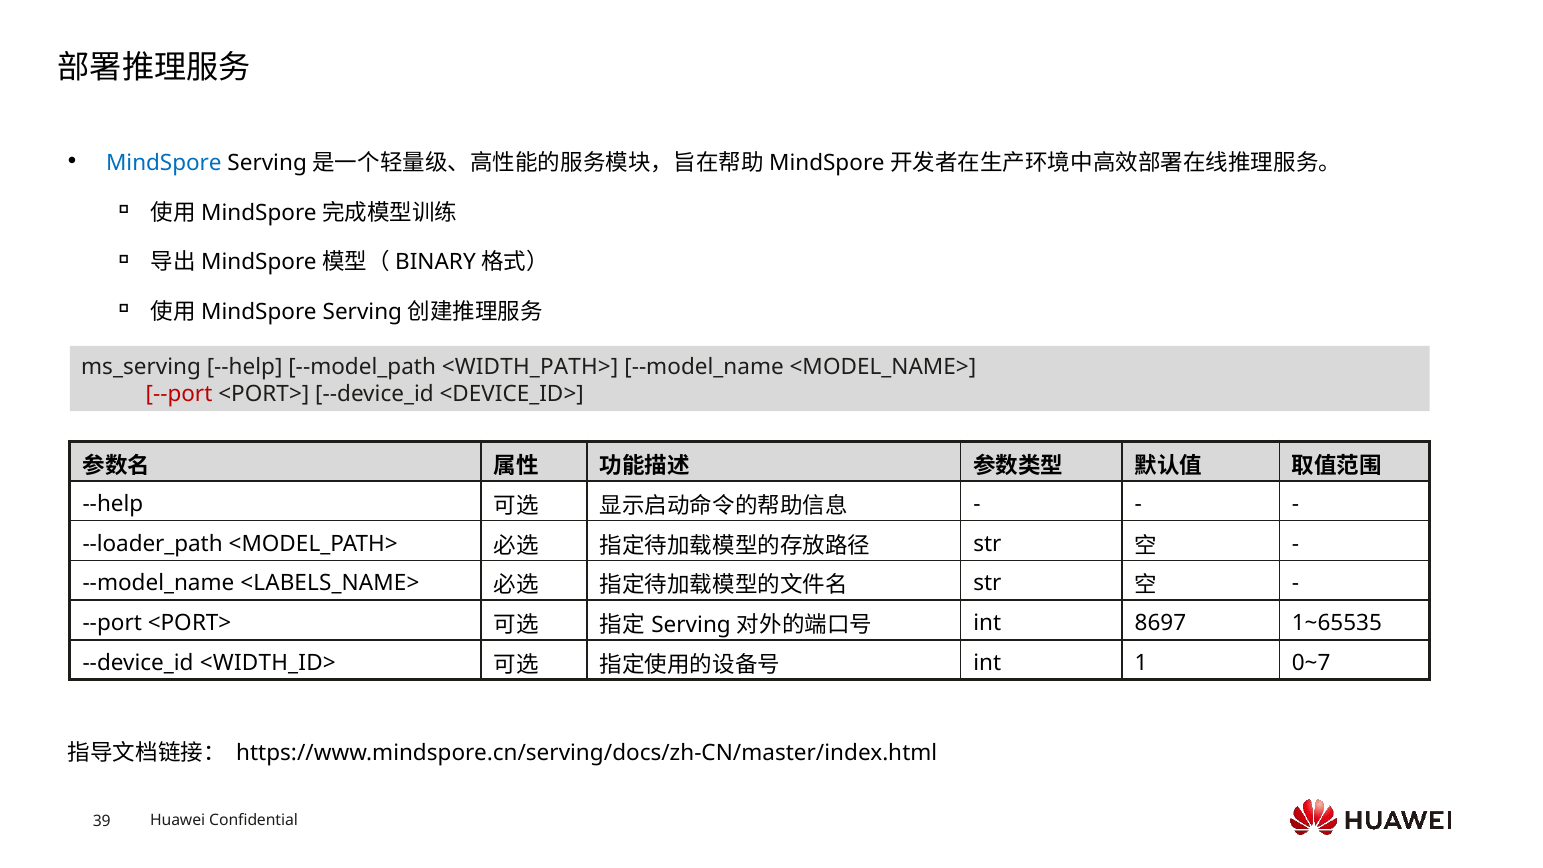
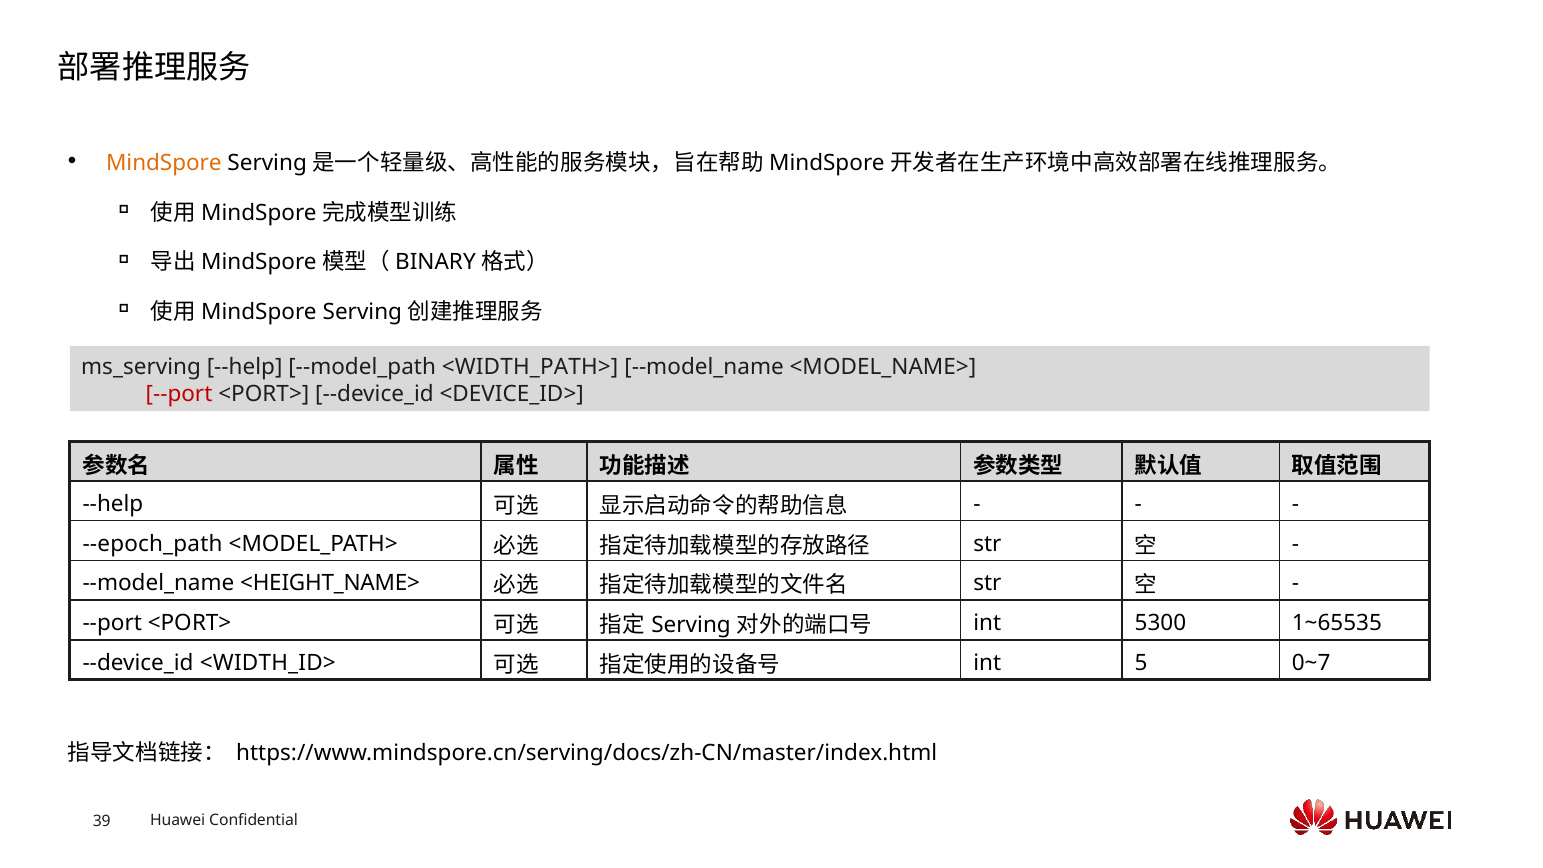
MindSpore colour: blue -> orange (164, 164)
--loader_path: --loader_path -> --epoch_path (153, 544)
<LABELS_NAME>: <LABELS_NAME> -> <HEIGHT_NAME> (330, 583)
8697: 8697 -> 5300 (1160, 623)
1: 1 -> 5 (1141, 663)
